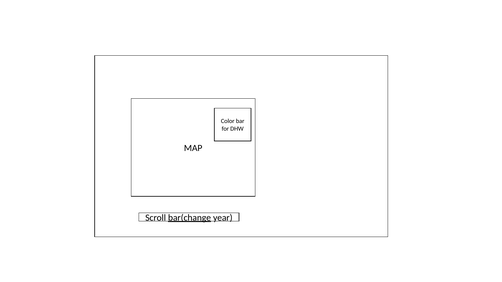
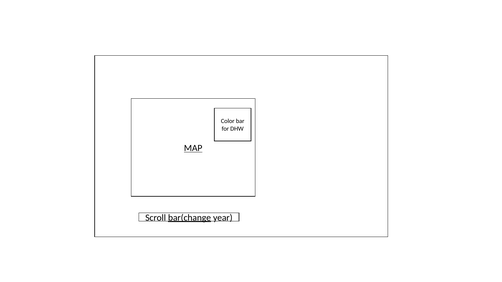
MAP underline: none -> present (193, 148)
